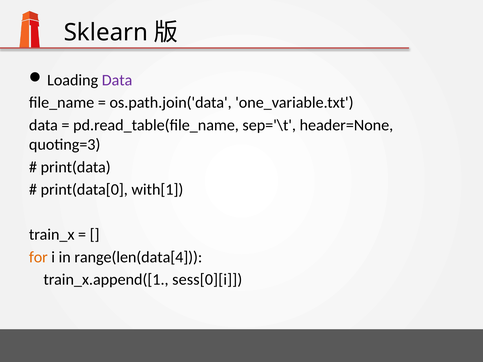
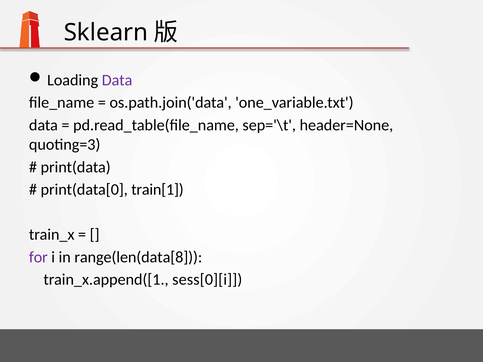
with[1: with[1 -> train[1 (157, 190)
for colour: orange -> purple (38, 257)
range(len(data[4: range(len(data[4 -> range(len(data[8 (138, 257)
